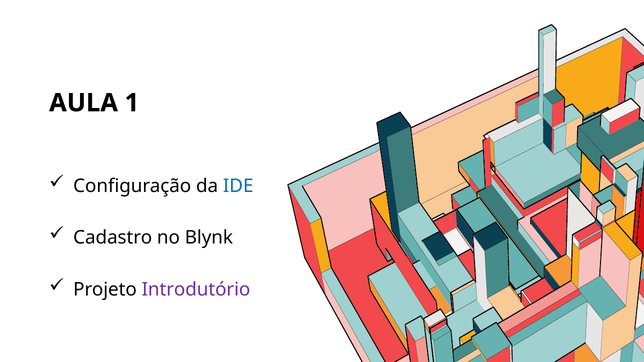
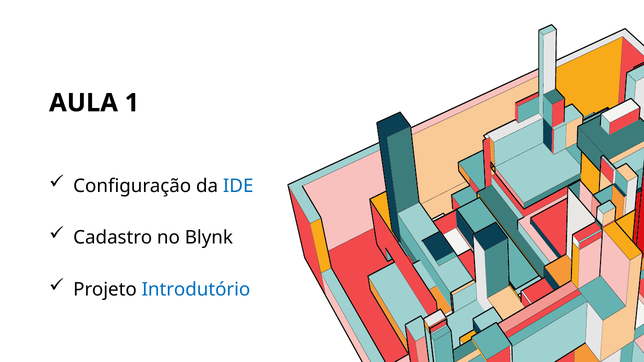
Introdutório colour: purple -> blue (196, 290)
